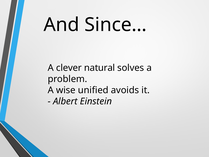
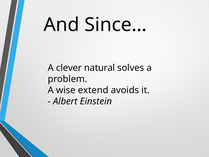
unified: unified -> extend (93, 90)
